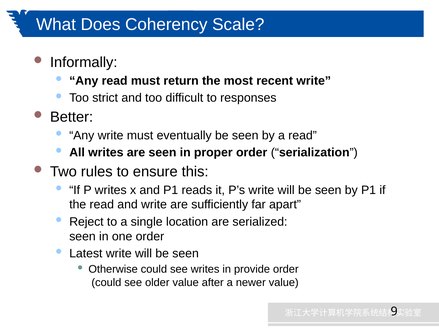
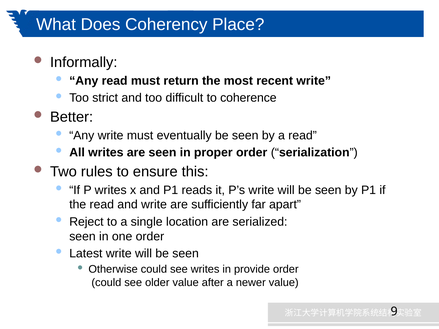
Scale: Scale -> Place (238, 24)
responses: responses -> coherence (248, 98)
